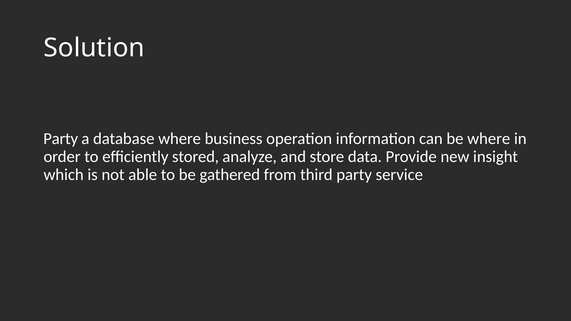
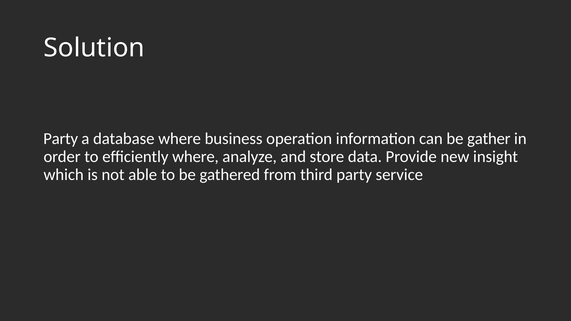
be where: where -> gather (489, 139)
efficiently stored: stored -> where (195, 157)
